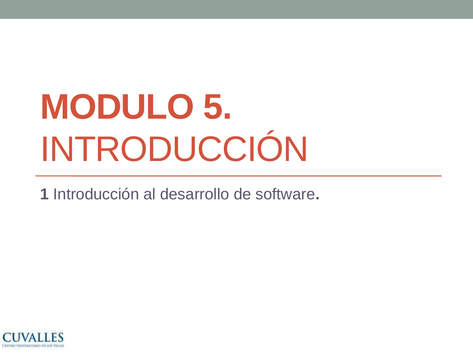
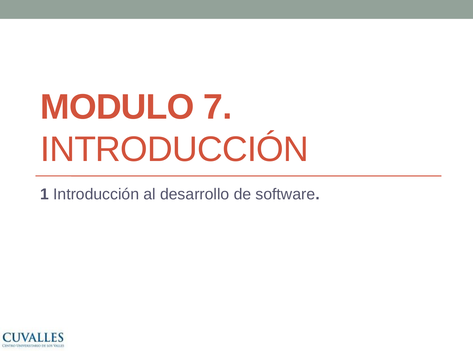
5: 5 -> 7 (218, 107)
